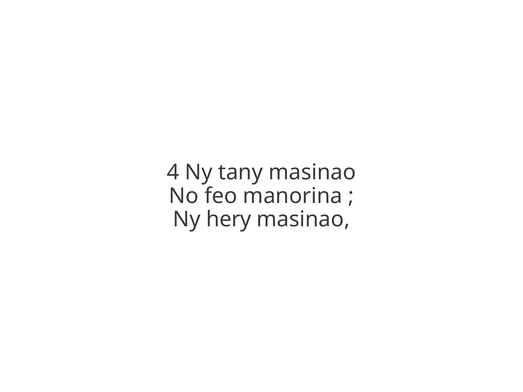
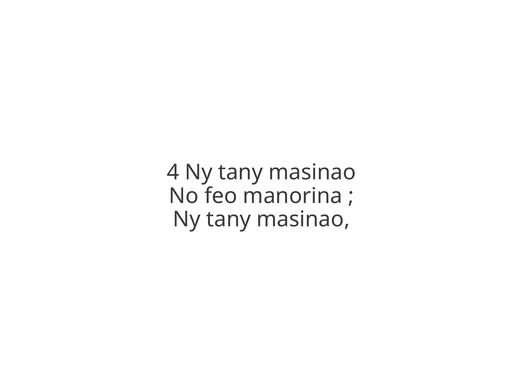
hery: hery -> tany (229, 220)
